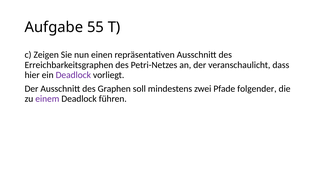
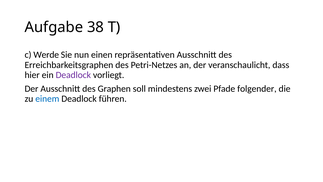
55: 55 -> 38 (95, 27)
Zeigen: Zeigen -> Werde (46, 55)
einem colour: purple -> blue (47, 99)
